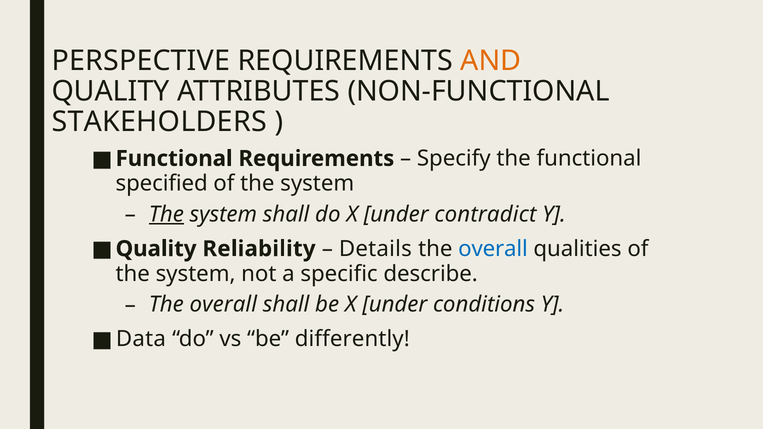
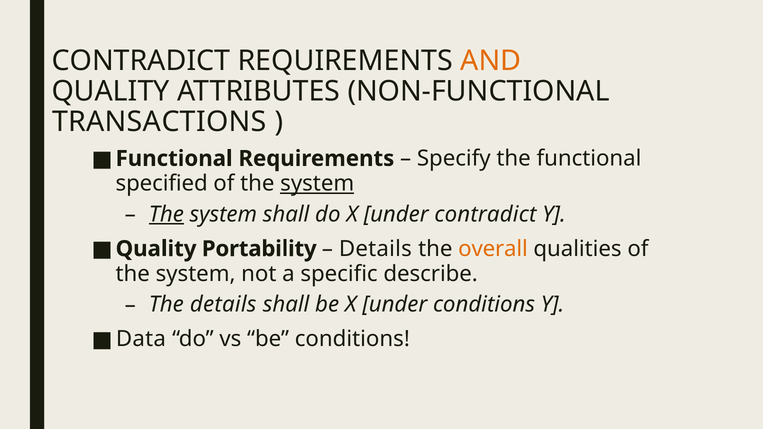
PERSPECTIVE: PERSPECTIVE -> CONTRADICT (141, 61)
STAKEHOLDERS: STAKEHOLDERS -> TRANSACTIONS (159, 122)
system underline: none -> present (317, 184)
Reliability: Reliability -> Portability (259, 249)
overall colour: blue -> orange (493, 249)
overall: overall -> details (223, 305)
be differently: differently -> conditions (352, 339)
